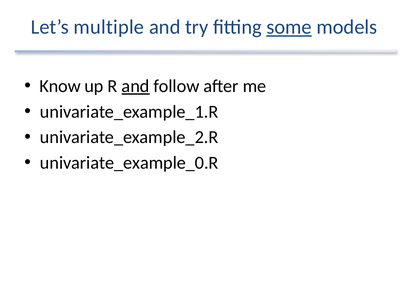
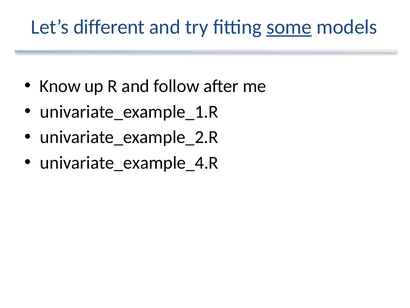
multiple: multiple -> different (109, 27)
and underline: present -> none (136, 86)
univariate_example_0.R: univariate_example_0.R -> univariate_example_4.R (129, 163)
